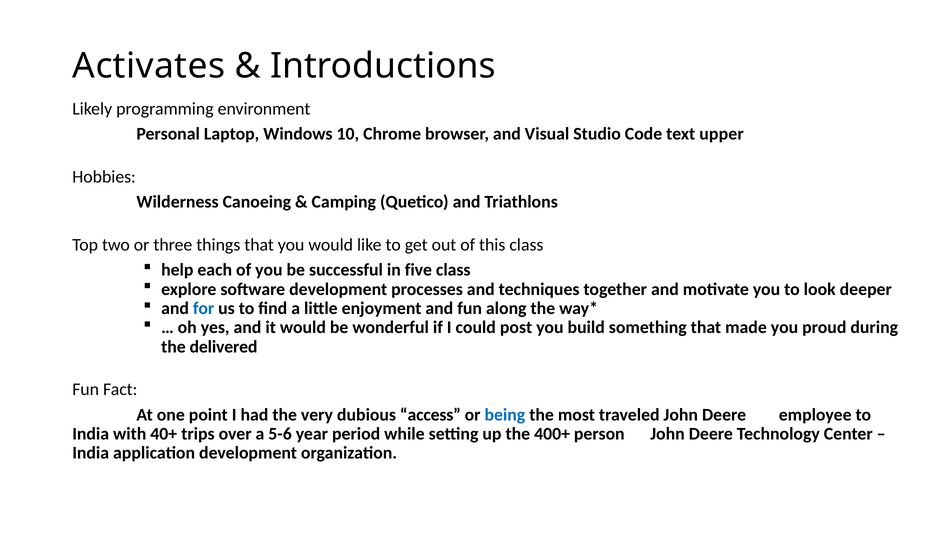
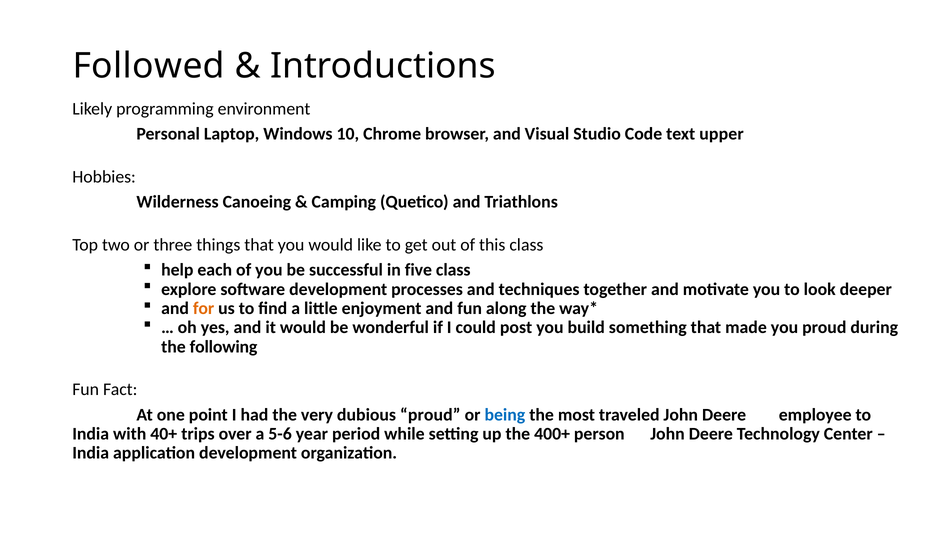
Activates: Activates -> Followed (149, 66)
for colour: blue -> orange (204, 308)
delivered: delivered -> following (224, 347)
dubious access: access -> proud (430, 415)
